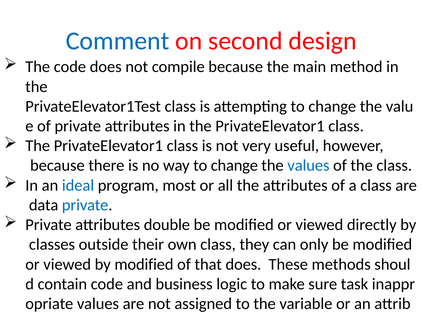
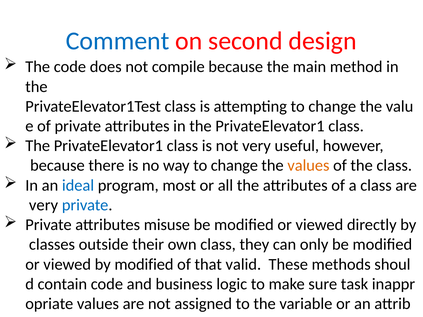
values colour: blue -> orange (308, 166)
data: data -> very (44, 205)
double: double -> misuse (167, 225)
that does: does -> valid (243, 264)
